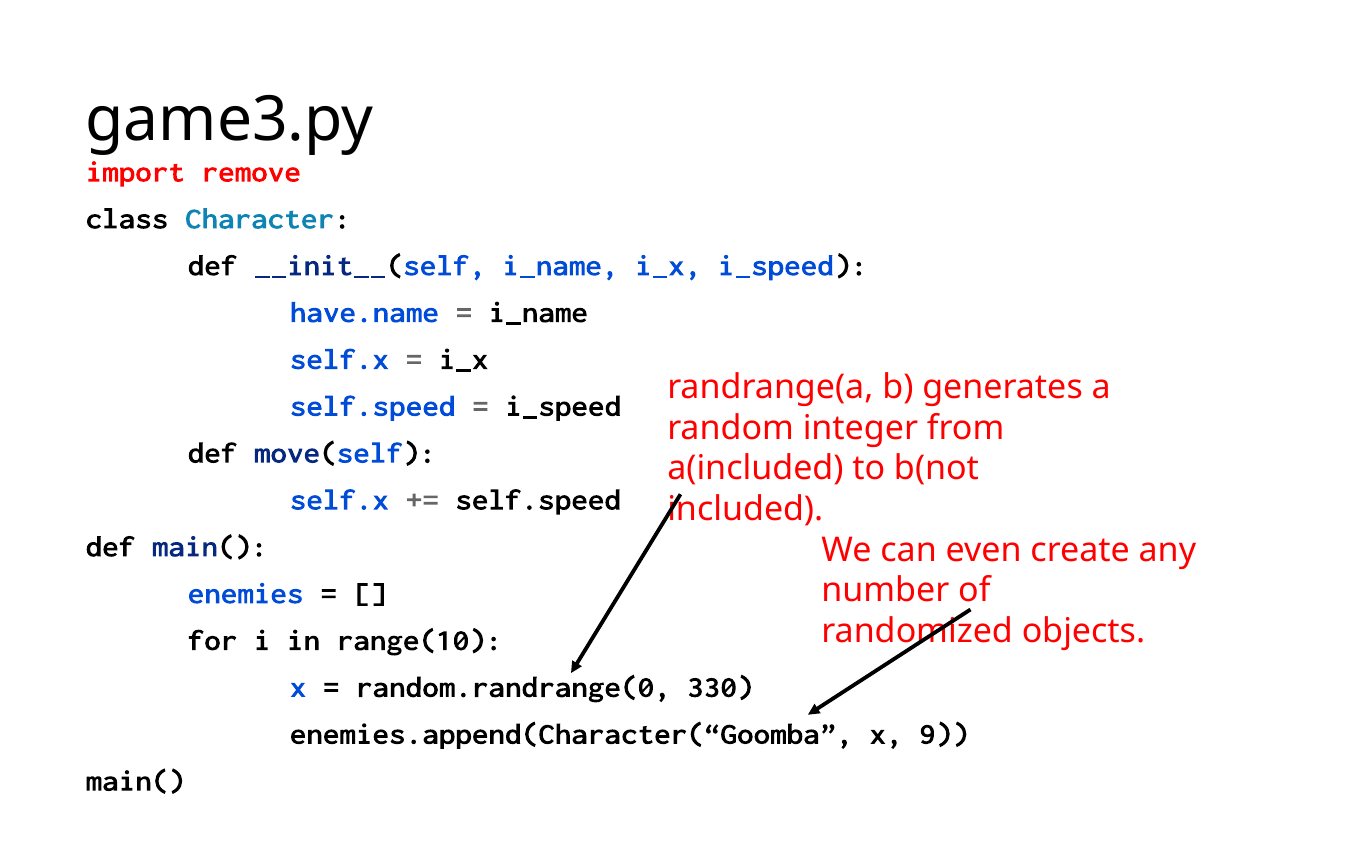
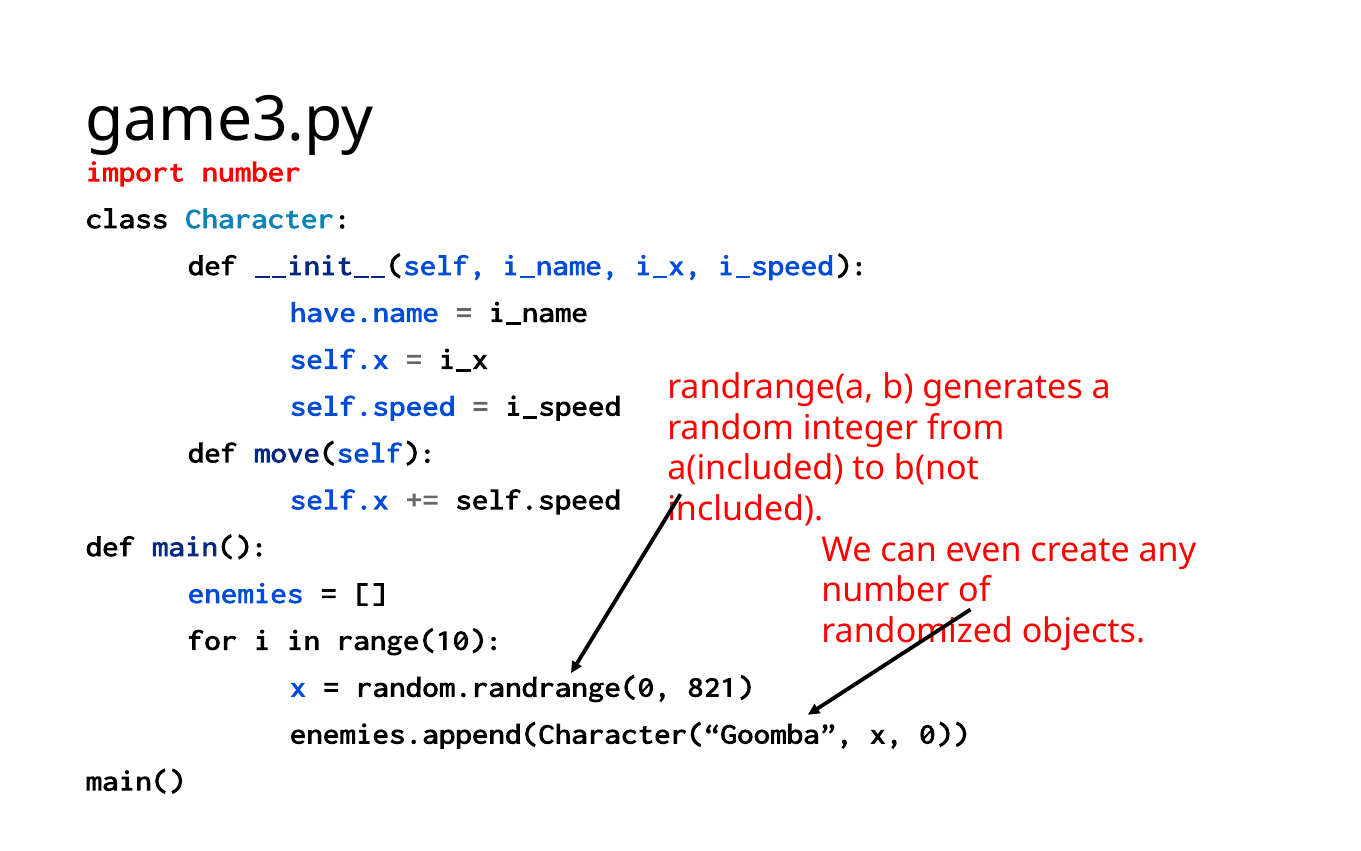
import remove: remove -> number (251, 172)
330: 330 -> 821 (720, 687)
9: 9 -> 0 (944, 734)
